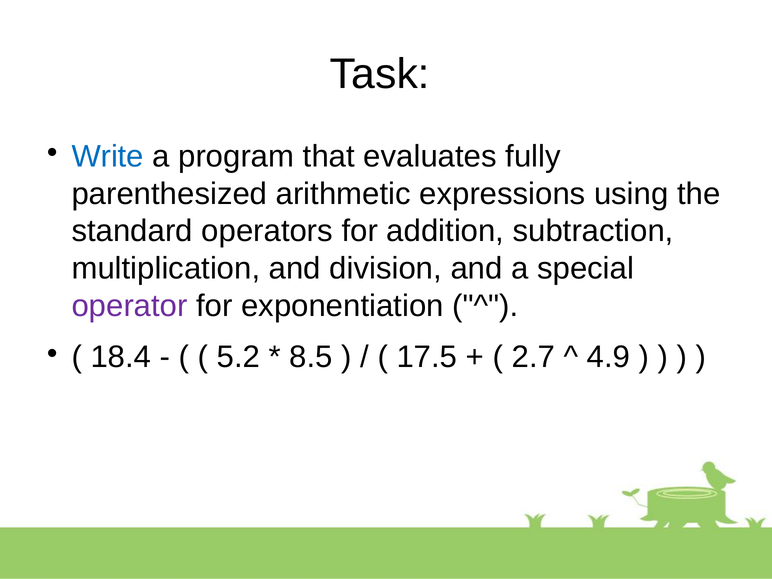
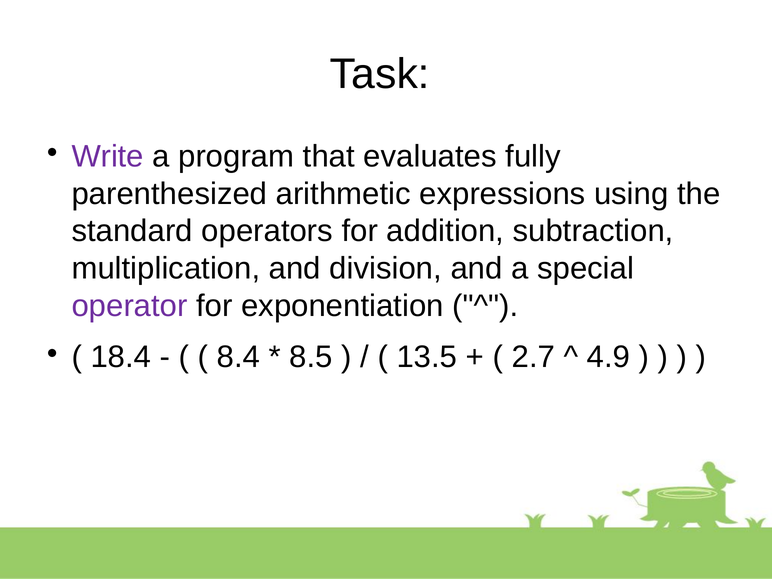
Write colour: blue -> purple (108, 156)
5.2: 5.2 -> 8.4 (238, 357)
17.5: 17.5 -> 13.5 (427, 357)
